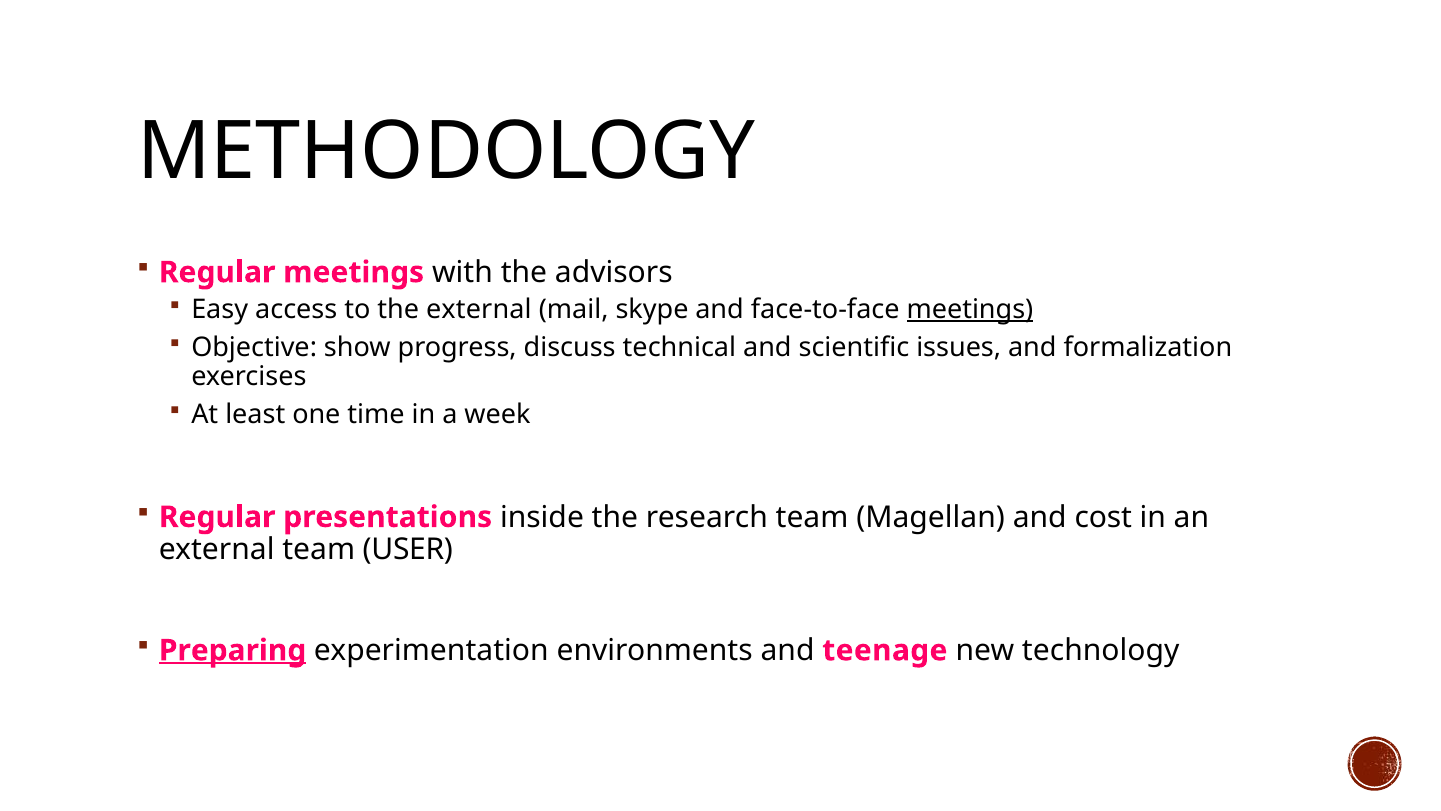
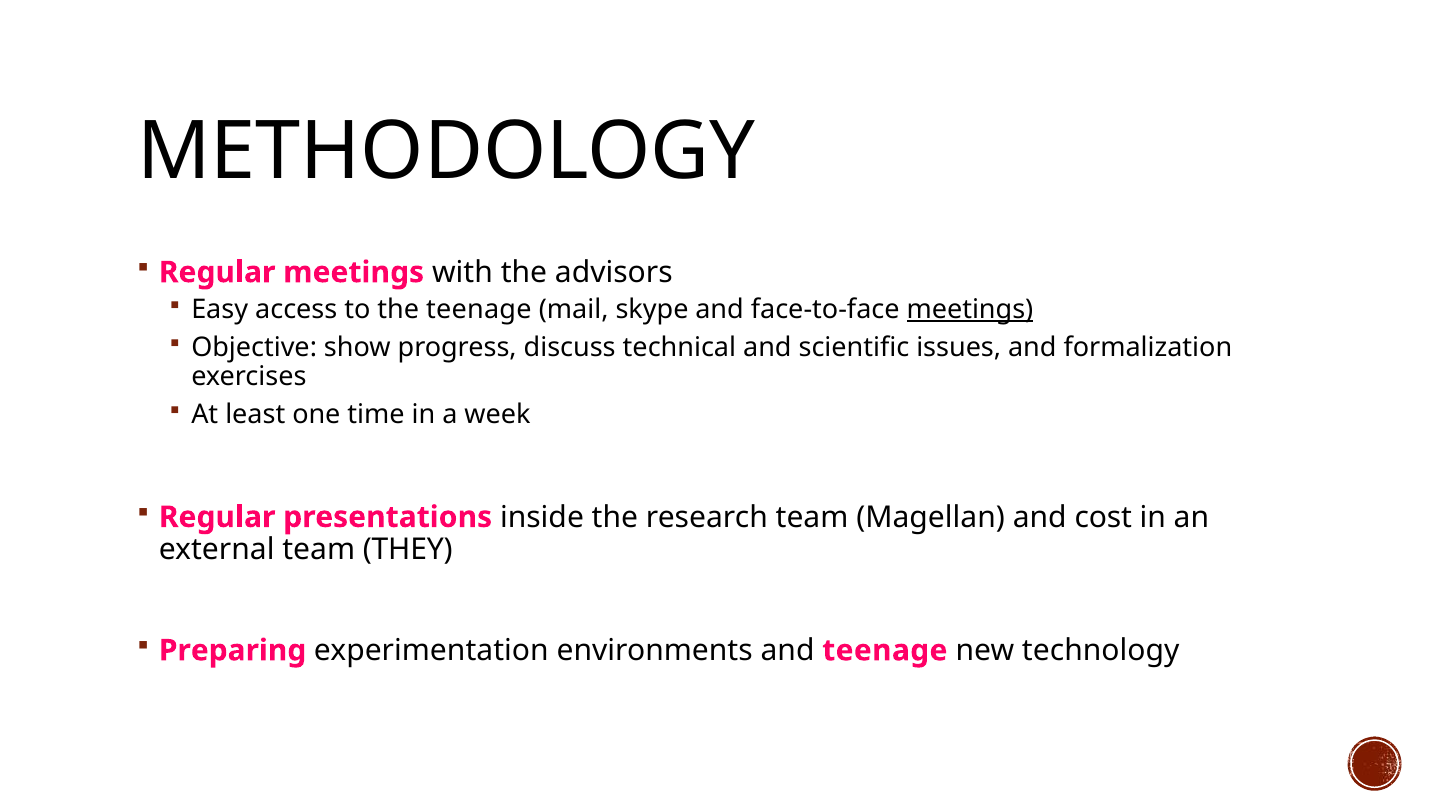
the external: external -> teenage (479, 309)
USER: USER -> THEY (408, 549)
Preparing underline: present -> none (233, 650)
